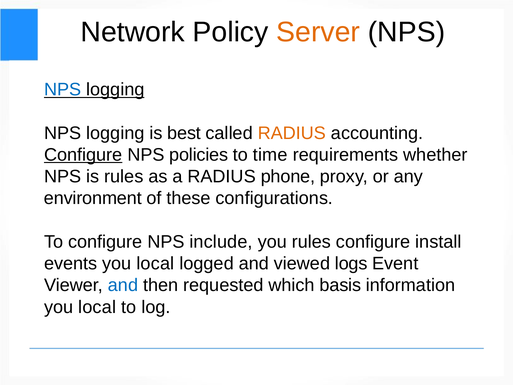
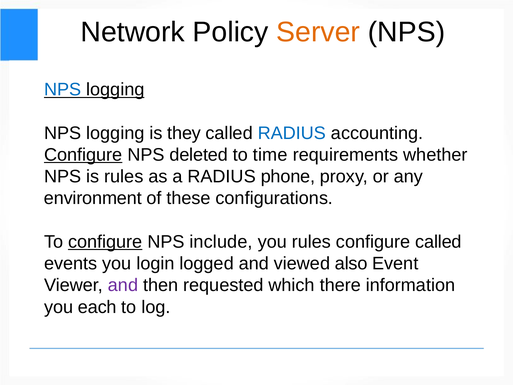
best: best -> they (184, 133)
RADIUS colour: orange -> blue (292, 133)
policies: policies -> deleted (199, 155)
configure underline: none -> present (105, 242)
configure install: install -> called (438, 242)
events you local: local -> login (155, 263)
logs: logs -> also (351, 263)
and colour: blue -> purple (123, 285)
basis: basis -> there (340, 285)
local: local -> each (97, 307)
